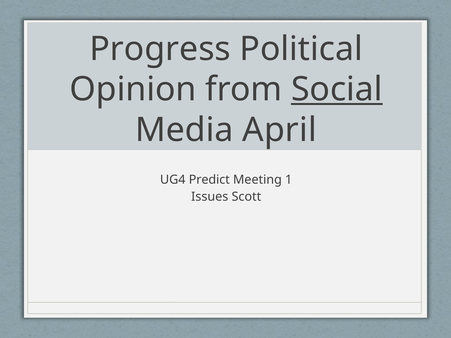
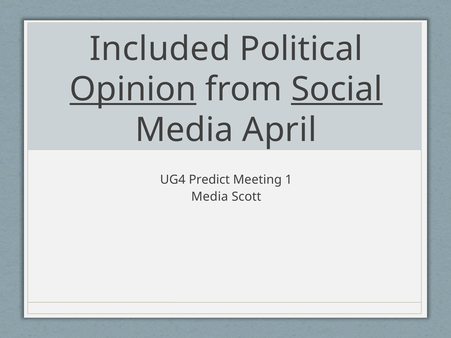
Progress: Progress -> Included (160, 49)
Opinion underline: none -> present (133, 90)
Issues: Issues -> Media (210, 197)
